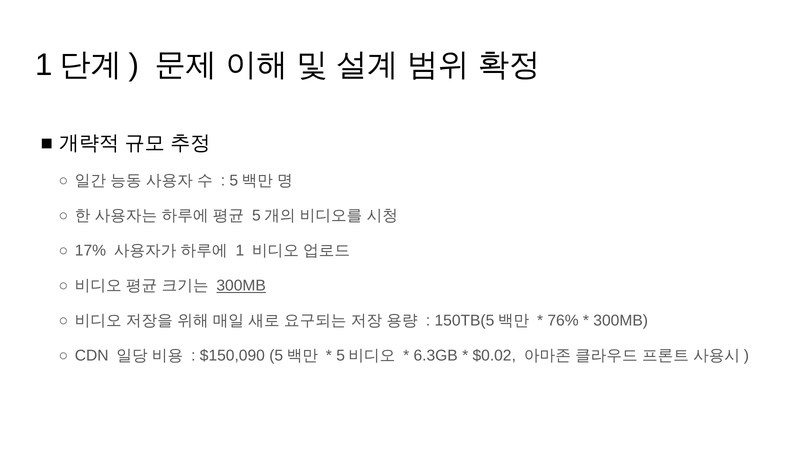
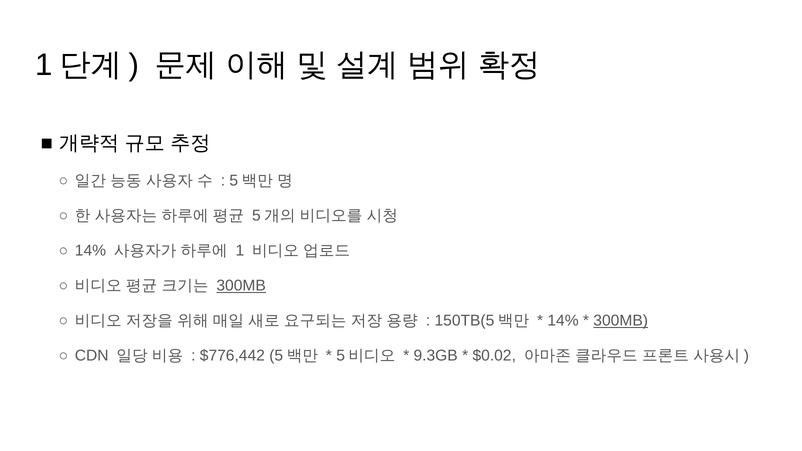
17%: 17% -> 14% (90, 251)
76%: 76% -> 14% (563, 321)
300MB underline: none -> present (621, 321)
$150,090: $150,090 -> $776,442 (232, 356)
6.3GB: 6.3GB -> 9.3GB (436, 356)
